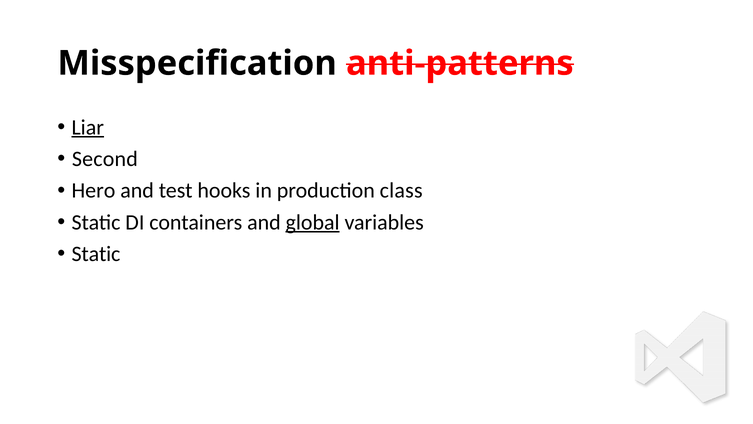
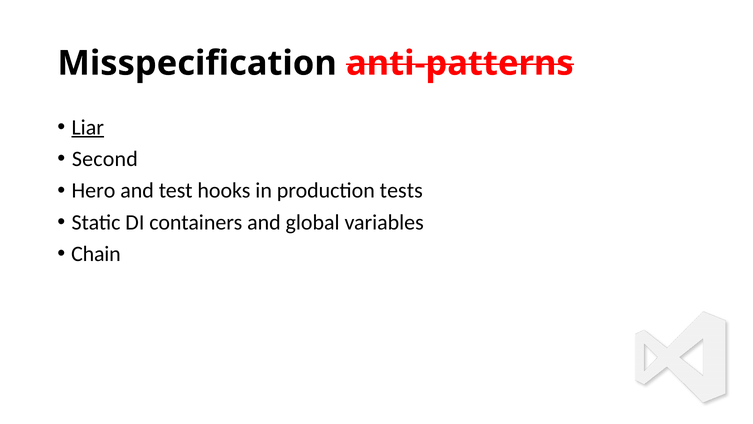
class: class -> tests (401, 190)
global underline: present -> none (313, 222)
Static: Static -> Chain (96, 254)
